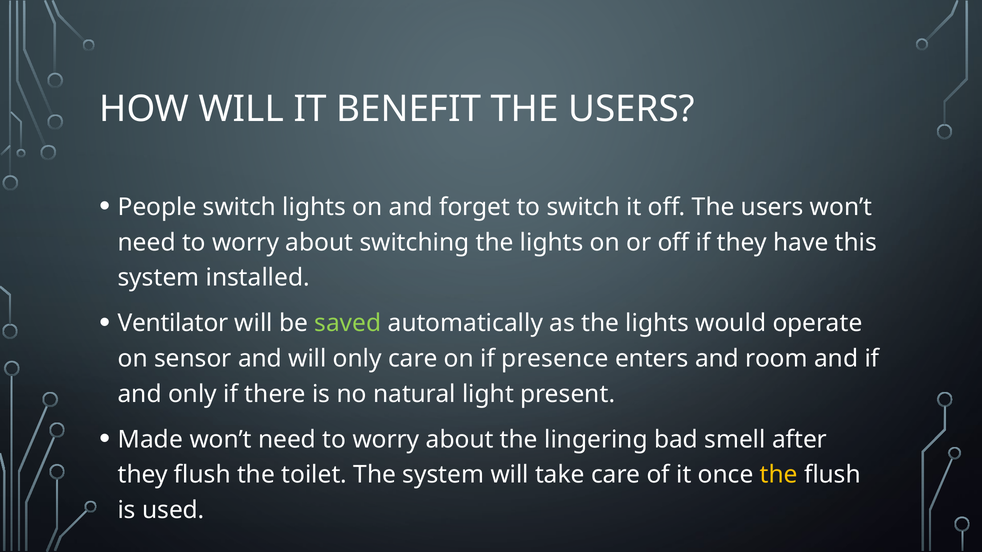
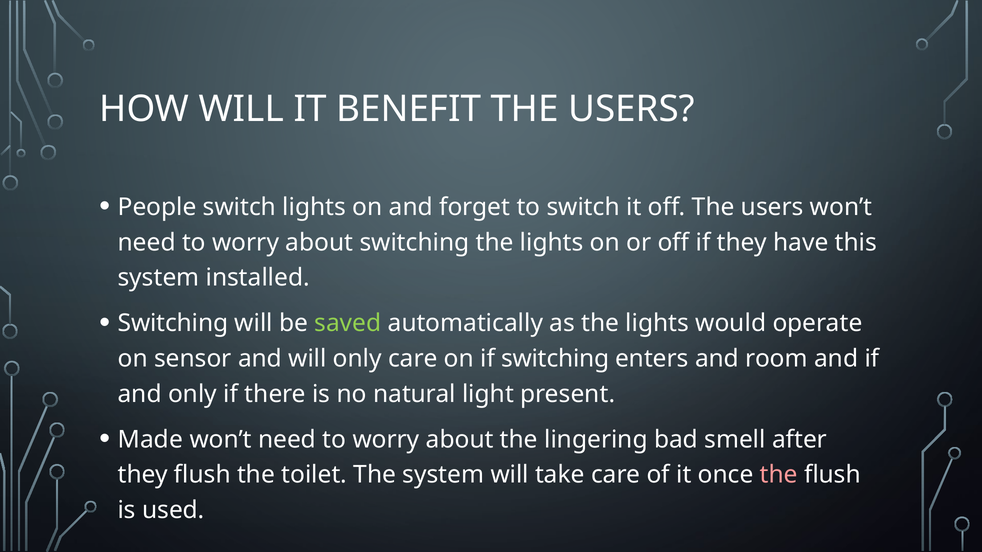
Ventilator: Ventilator -> Switching (173, 323)
if presence: presence -> switching (555, 359)
the colour: yellow -> pink (779, 475)
